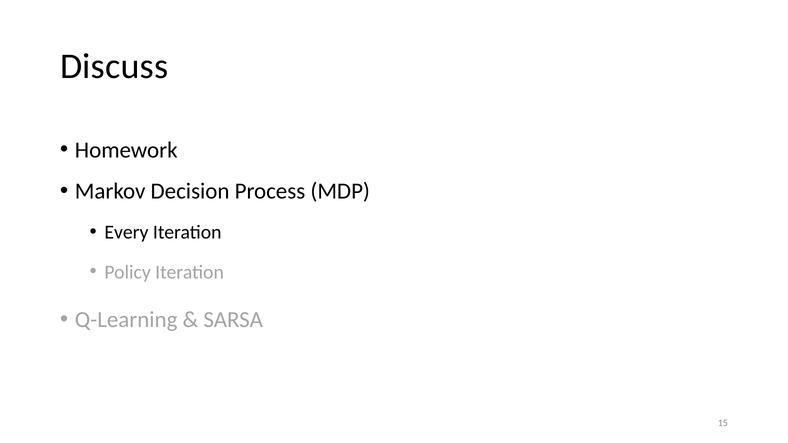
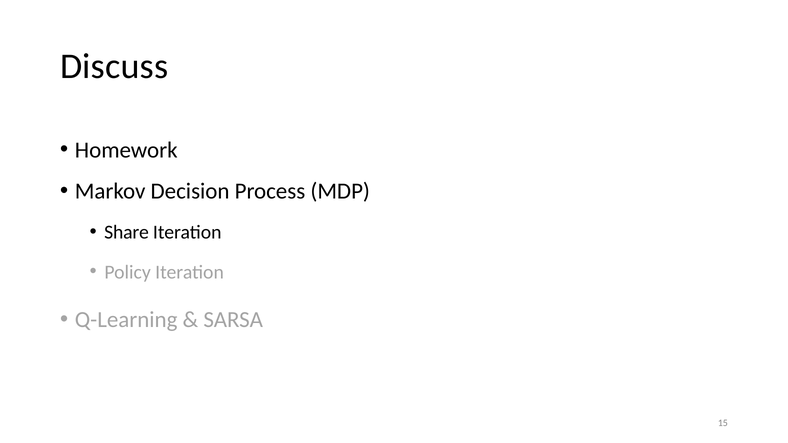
Every: Every -> Share (127, 233)
